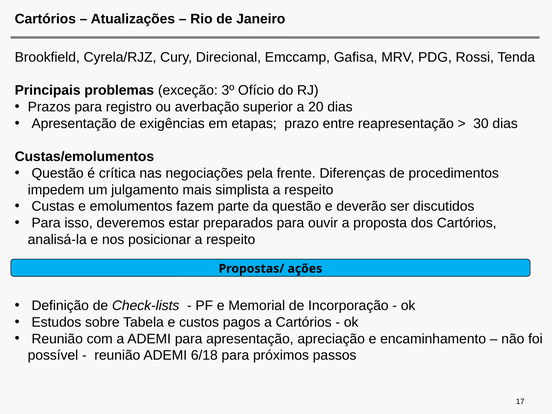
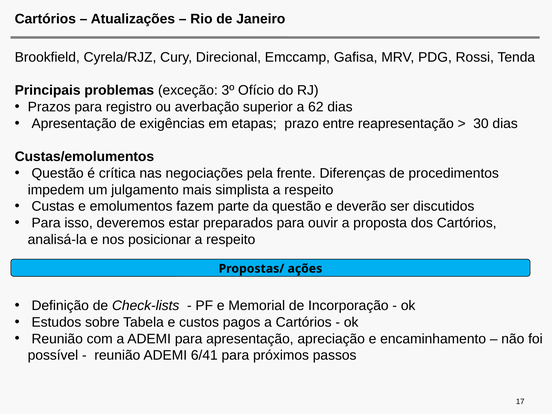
20: 20 -> 62 (316, 107)
6/18: 6/18 -> 6/41 (204, 355)
